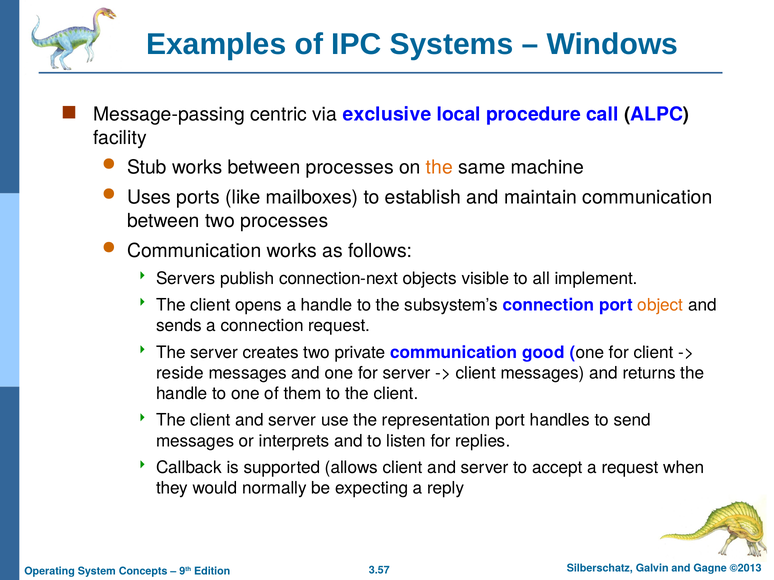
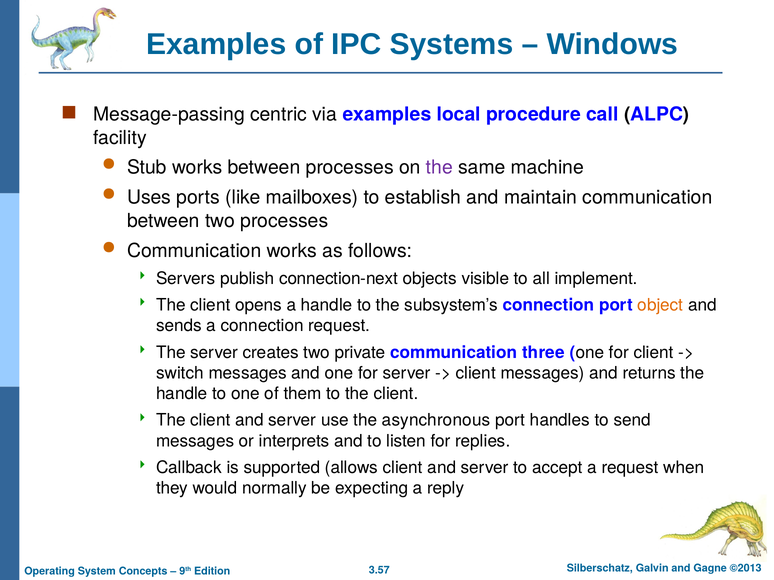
via exclusive: exclusive -> examples (387, 115)
the colour: orange -> purple (439, 168)
good: good -> three (543, 353)
reside: reside -> switch (180, 373)
representation: representation -> asynchronous (436, 421)
